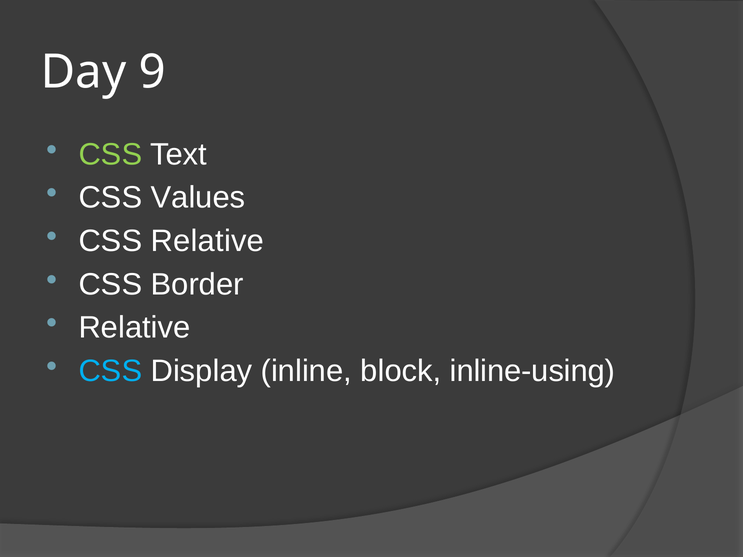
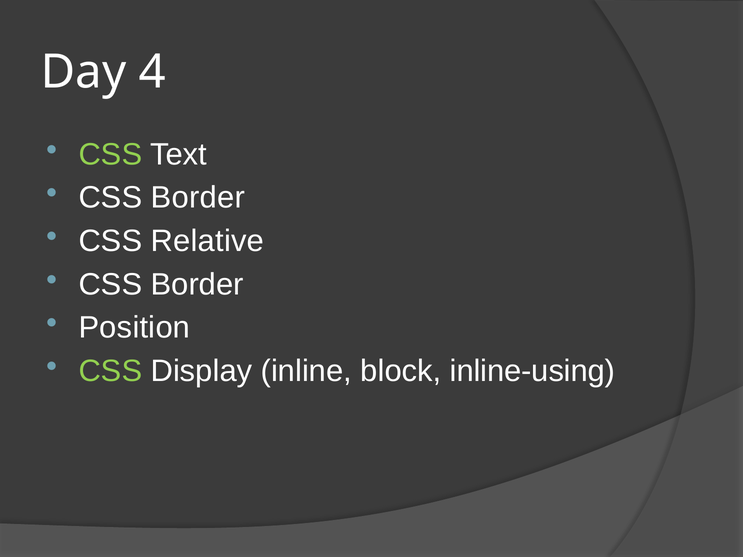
9: 9 -> 4 (152, 72)
Values: Values -> Border (198, 198)
Relative: Relative -> Position (134, 328)
CSS colour: light blue -> light green (110, 371)
